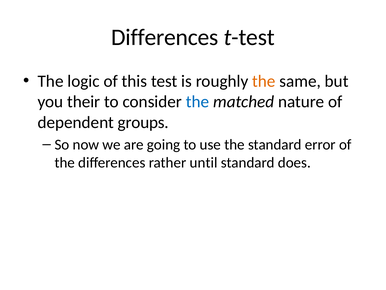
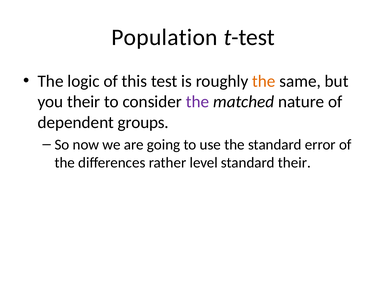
Differences: Differences -> Population (164, 37)
the colour: blue -> purple (197, 102)
until: until -> level (204, 162)
standard does: does -> their (294, 162)
